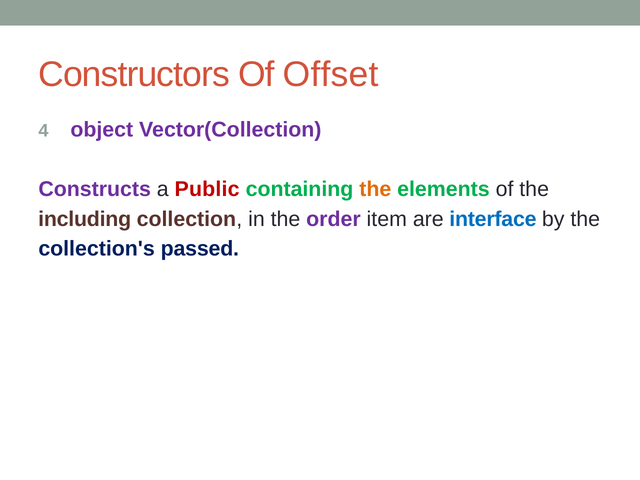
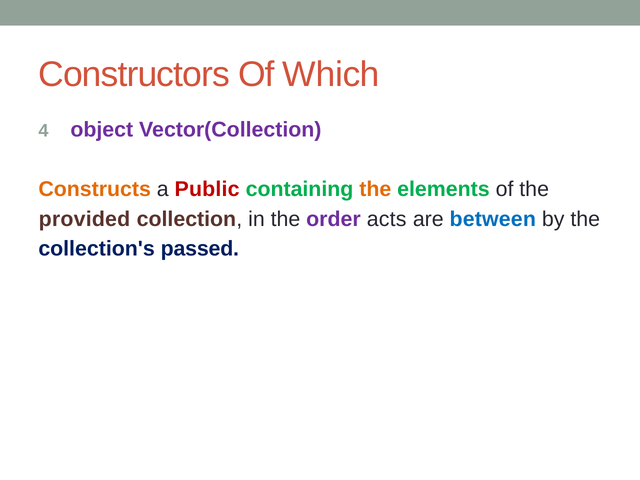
Offset: Offset -> Which (331, 74)
Constructs colour: purple -> orange (95, 189)
including: including -> provided (84, 219)
item: item -> acts (387, 219)
interface: interface -> between (493, 219)
